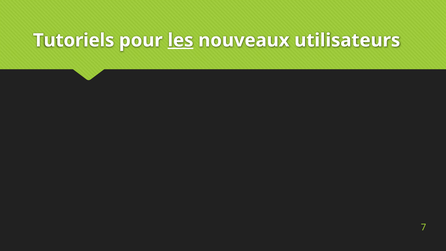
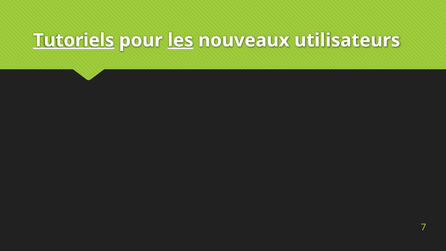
Tutoriels underline: none -> present (74, 40)
